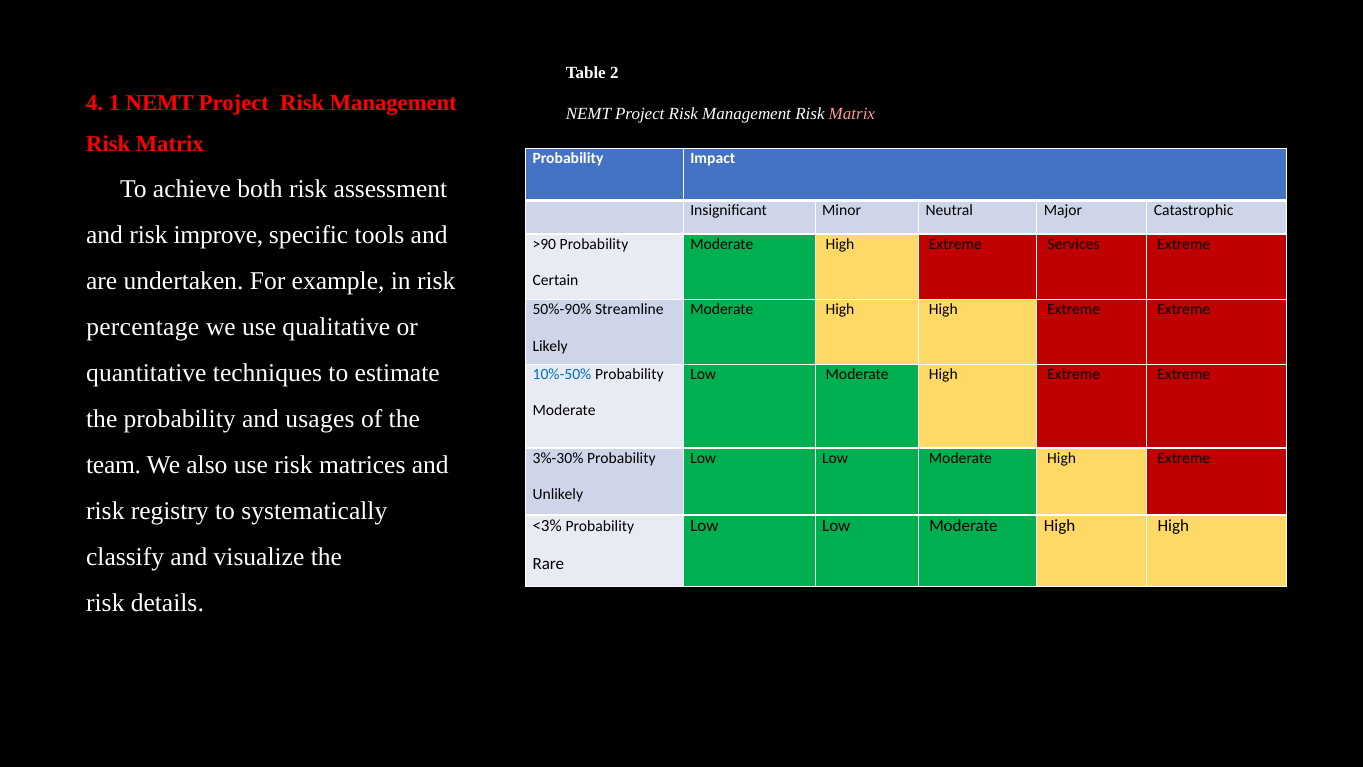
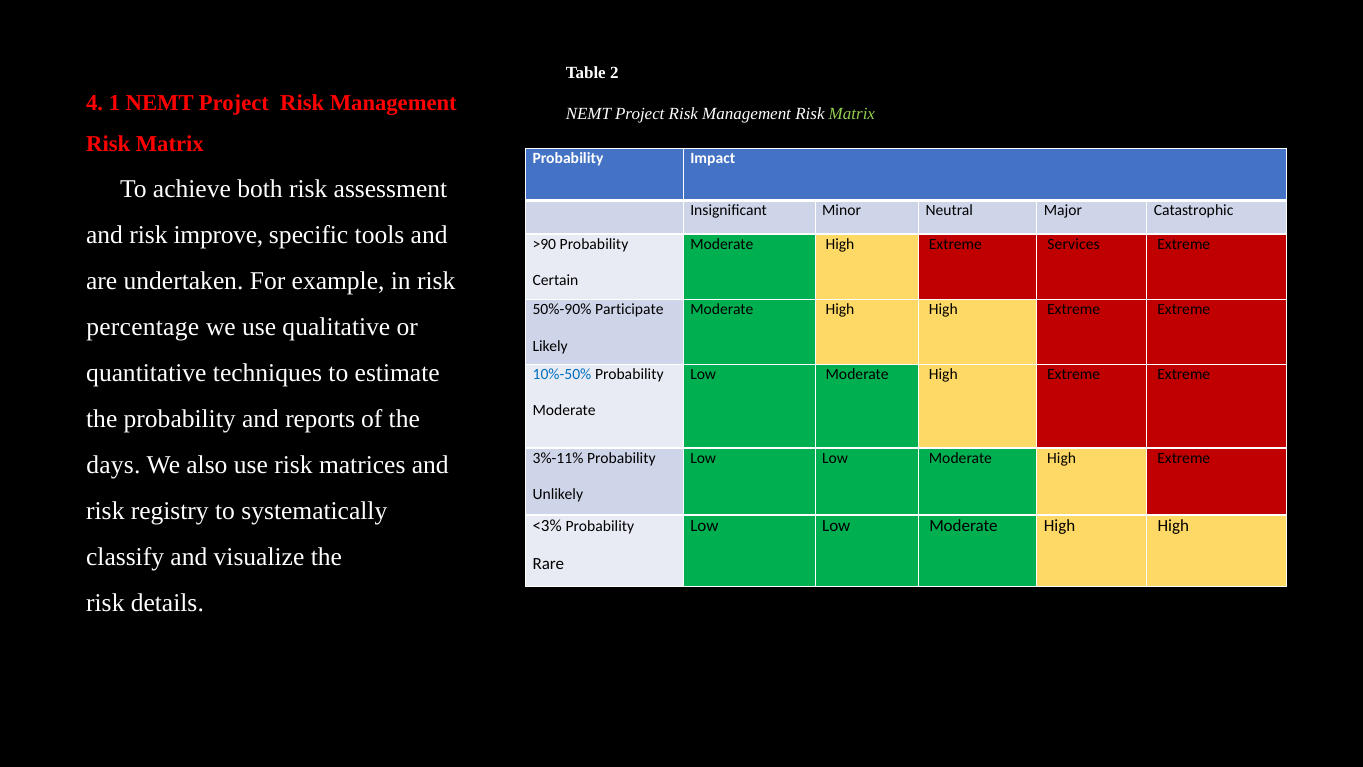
Matrix colour: pink -> light green (852, 114)
Streamline: Streamline -> Participate (629, 310)
usages: usages -> reports (320, 419)
3%-30%: 3%-30% -> 3%-11% (558, 458)
team: team -> days (113, 465)
